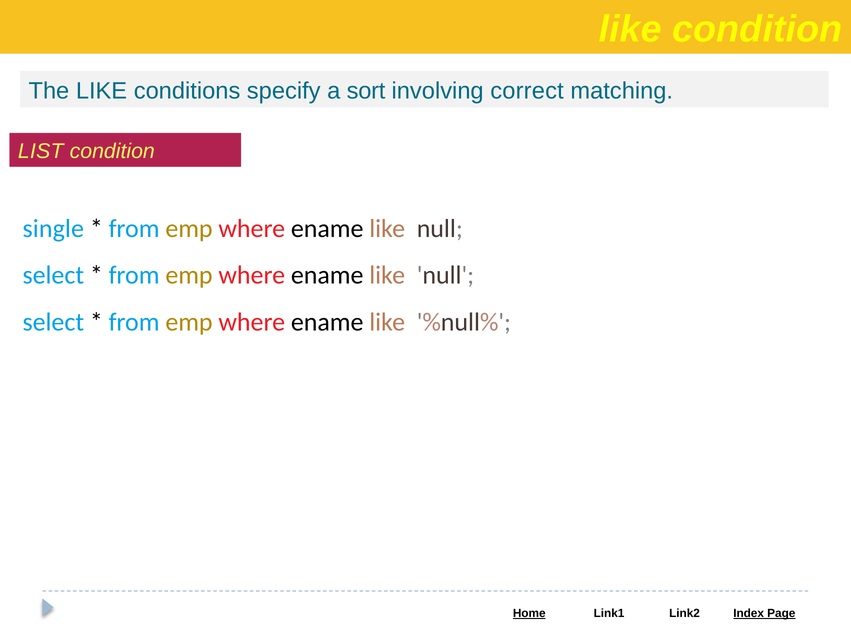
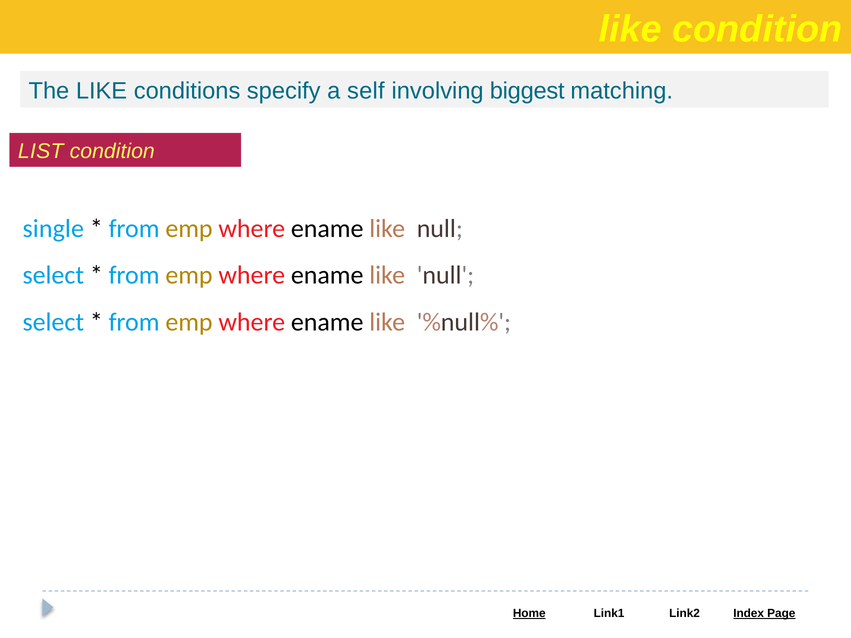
sort: sort -> self (366, 91)
correct: correct -> biggest (527, 91)
